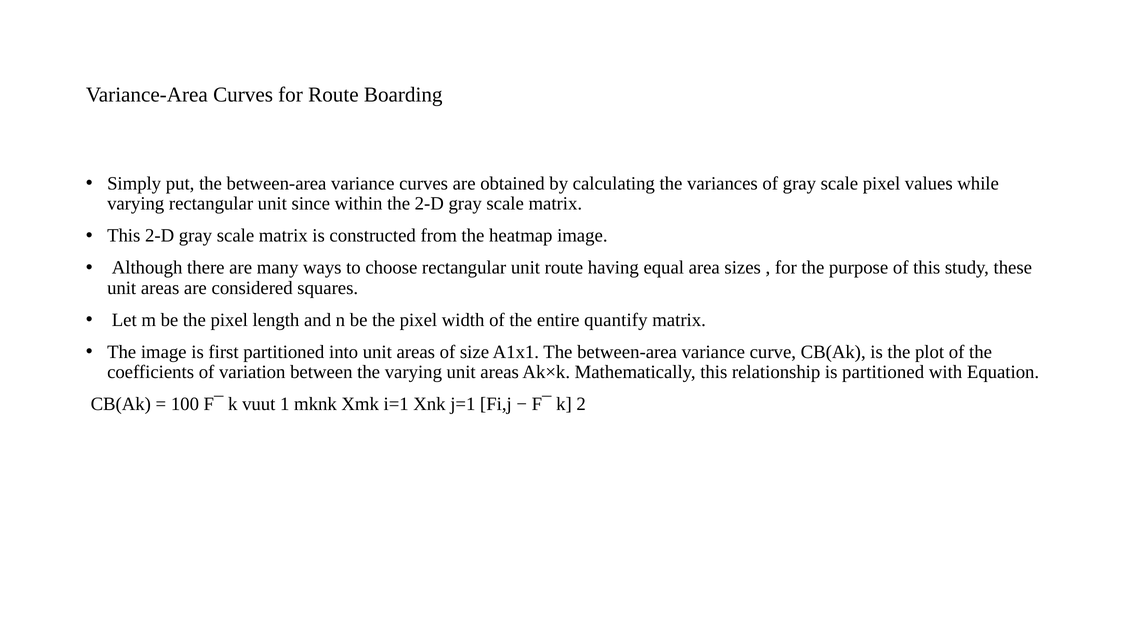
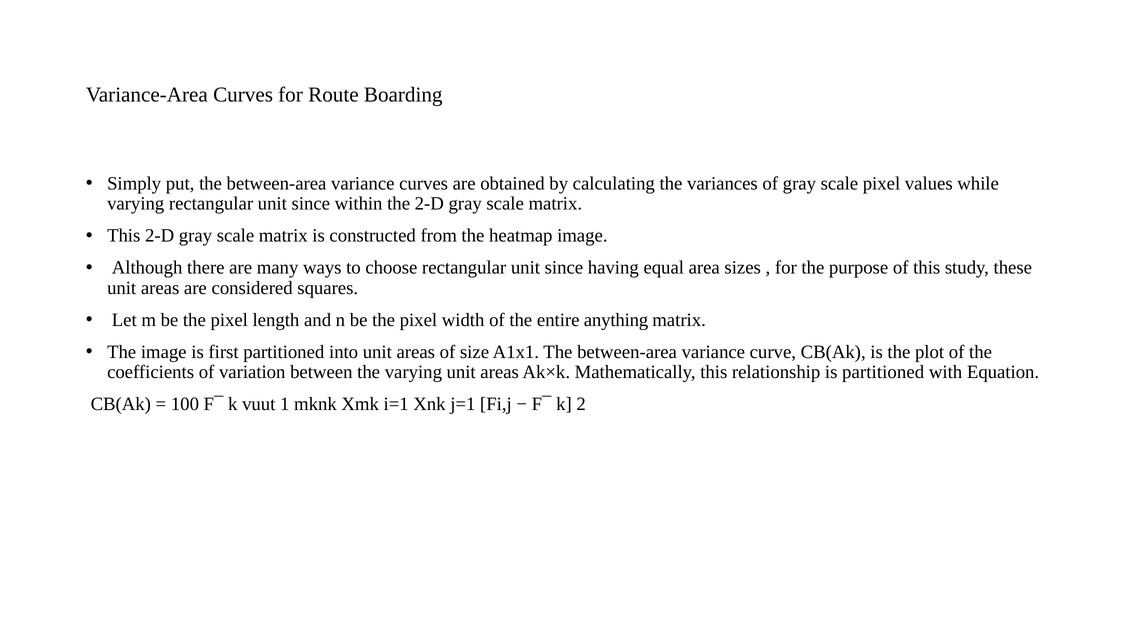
choose rectangular unit route: route -> since (564, 267)
quantify: quantify -> anything (616, 320)
